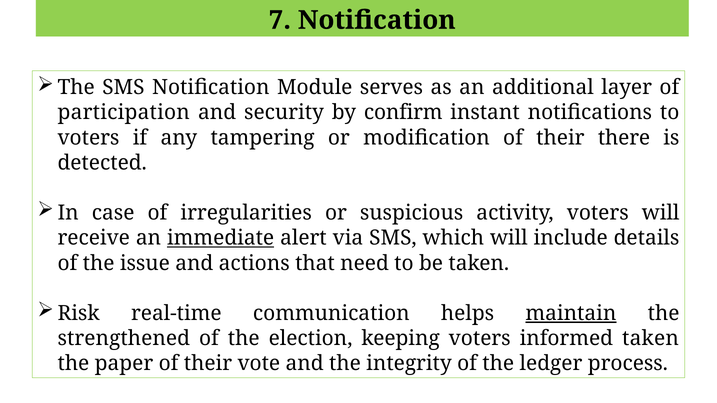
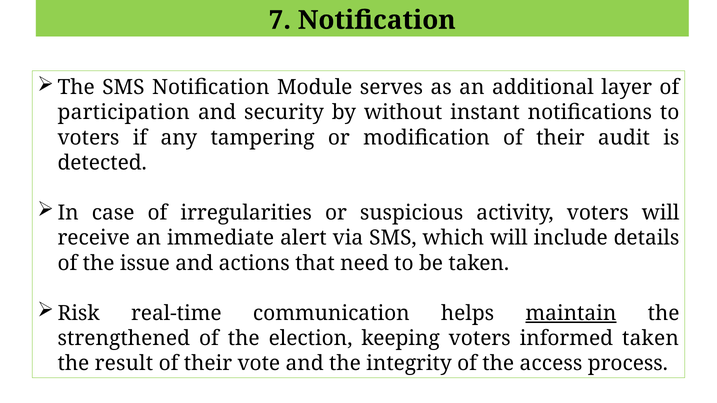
confirm: confirm -> without (403, 113)
there: there -> audit (624, 138)
immediate underline: present -> none (221, 238)
paper: paper -> result (124, 364)
ledger: ledger -> access (551, 364)
